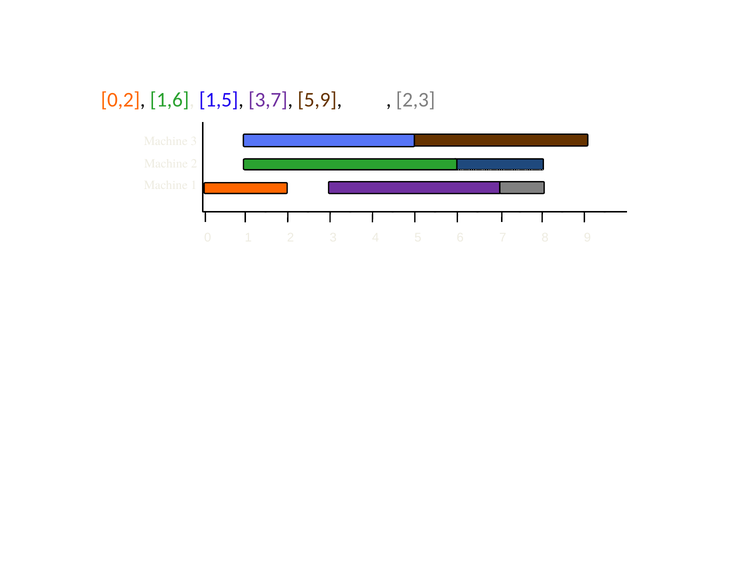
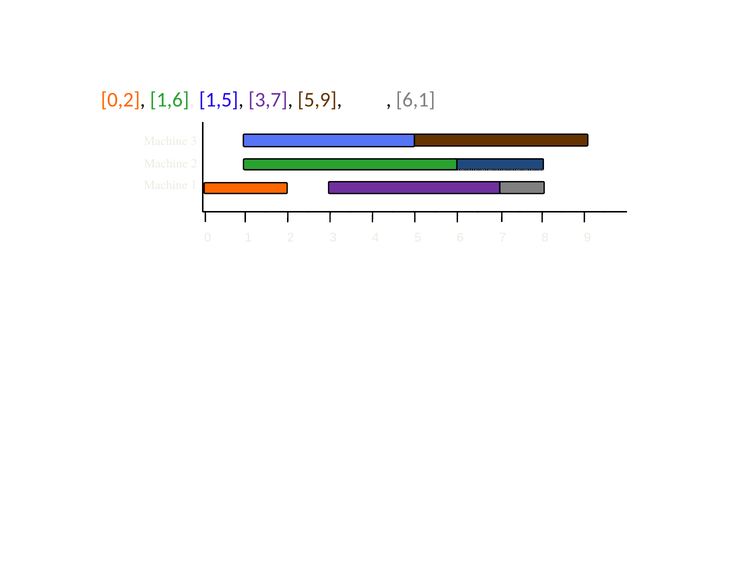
2,3: 2,3 -> 6,1 (416, 100)
